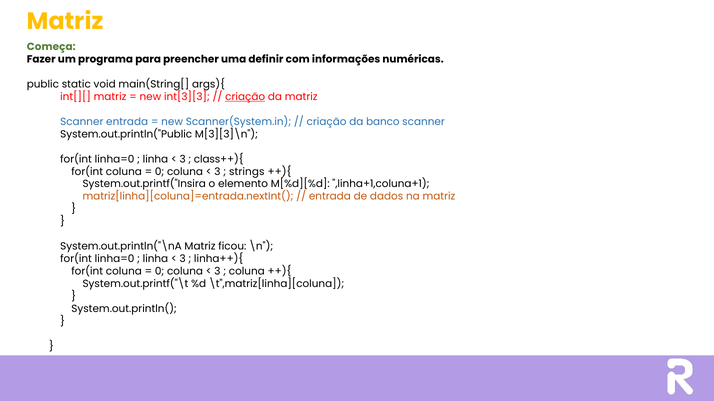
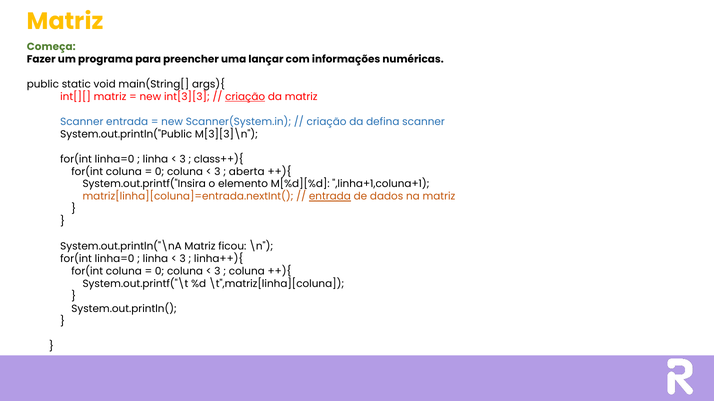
definir: definir -> lançar (266, 59)
banco: banco -> defina (383, 122)
strings: strings -> aberta (247, 172)
entrada underline: none -> present (330, 197)
